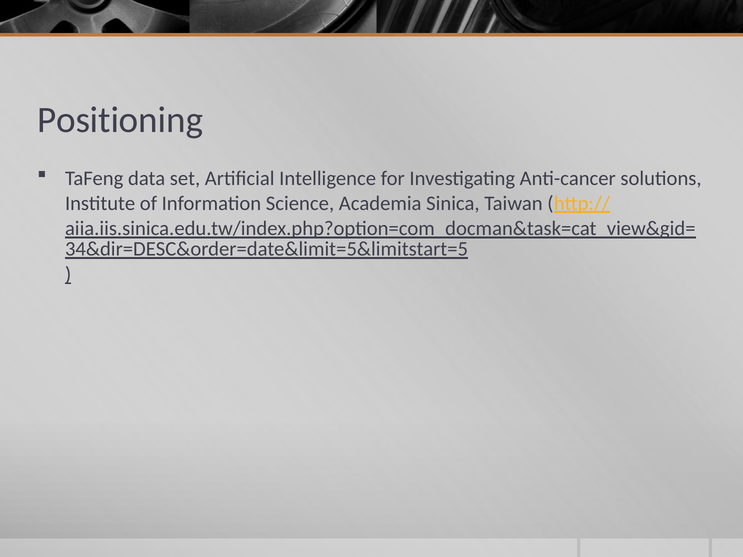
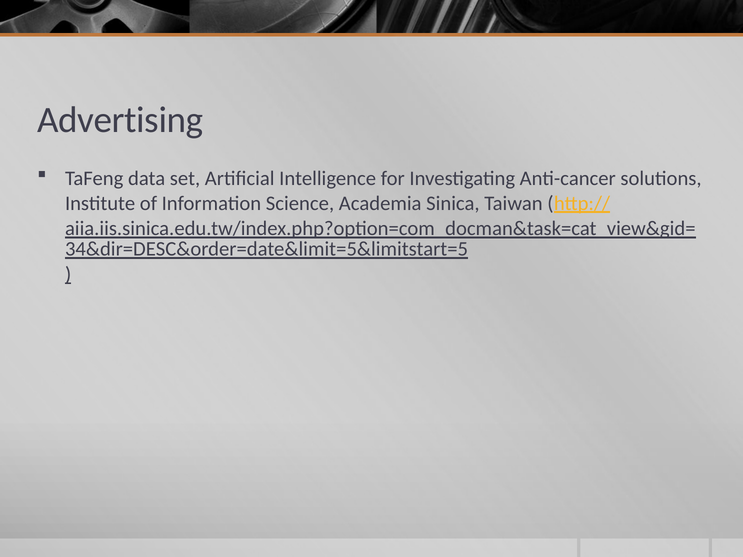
Positioning: Positioning -> Advertising (120, 120)
